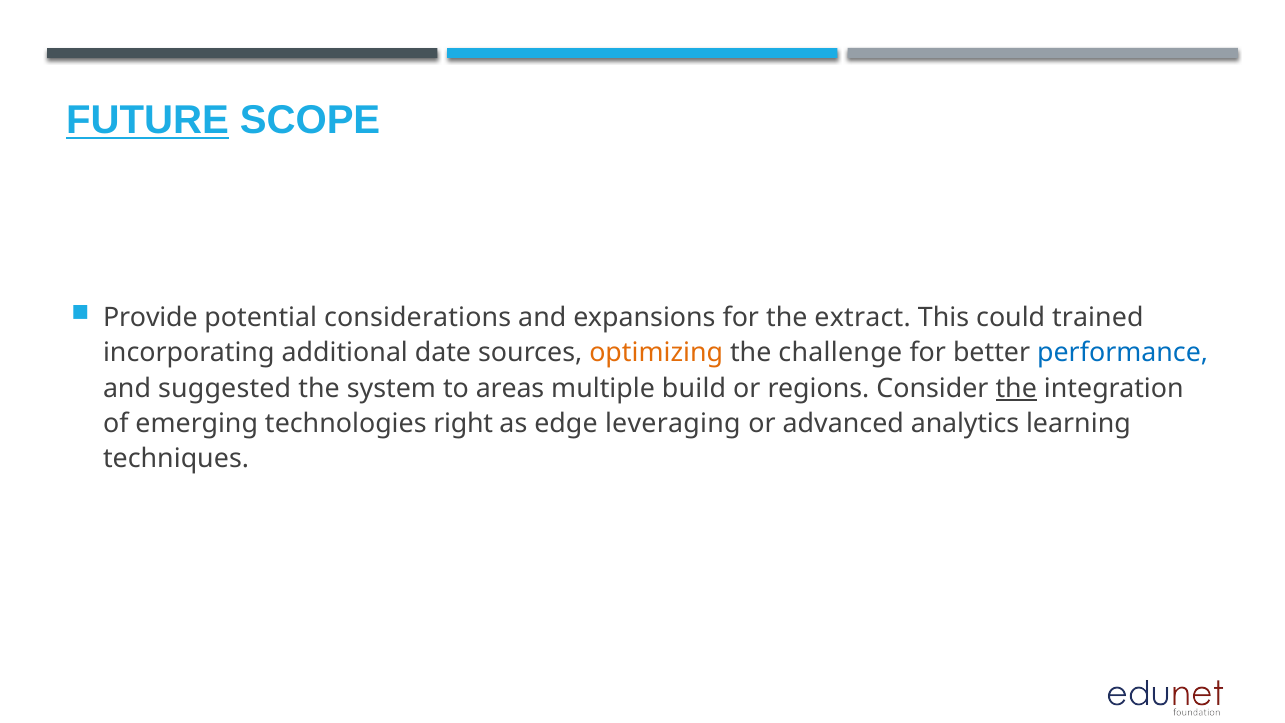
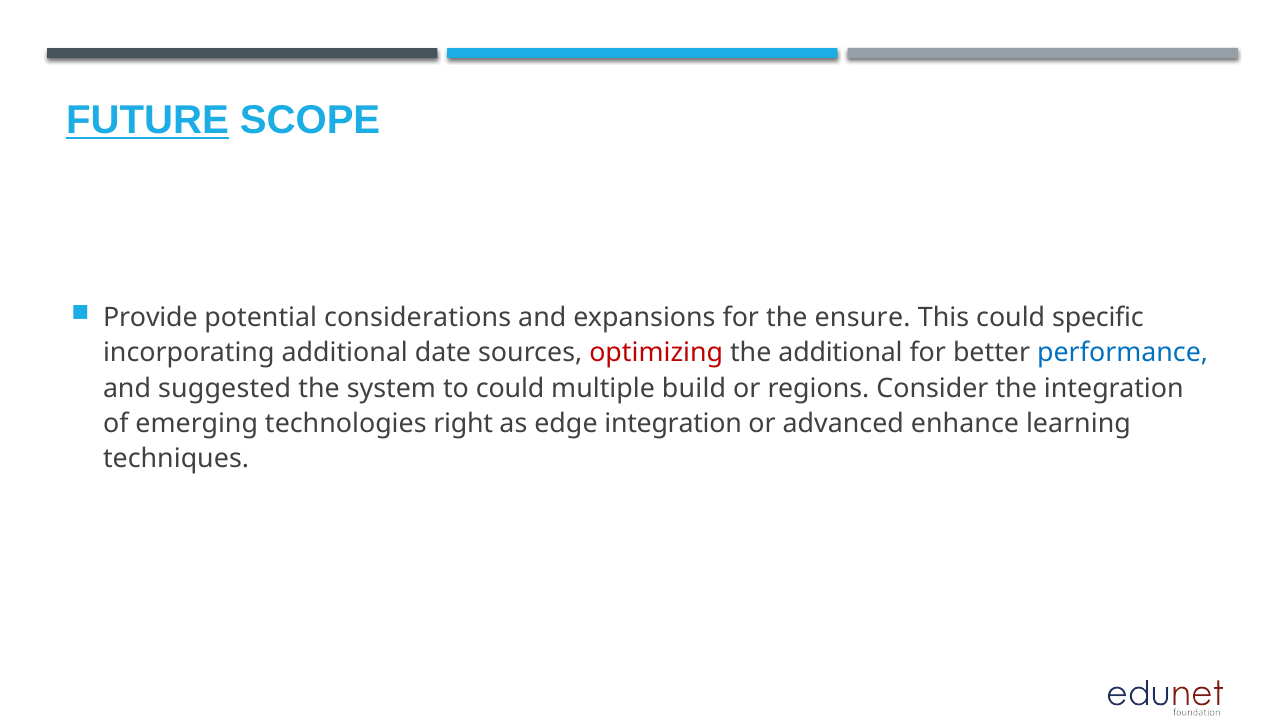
extract: extract -> ensure (863, 318)
trained: trained -> specific (1098, 318)
optimizing colour: orange -> red (656, 353)
the challenge: challenge -> additional (841, 353)
to areas: areas -> could (510, 388)
the underline: present -> none (1016, 388)
edge leveraging: leveraging -> integration (673, 424)
analytics: analytics -> enhance (965, 424)
